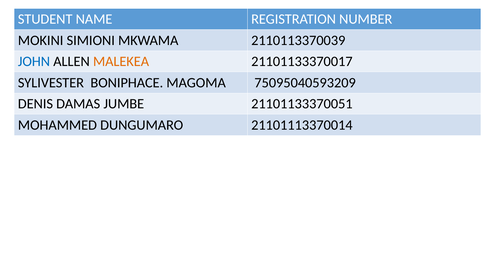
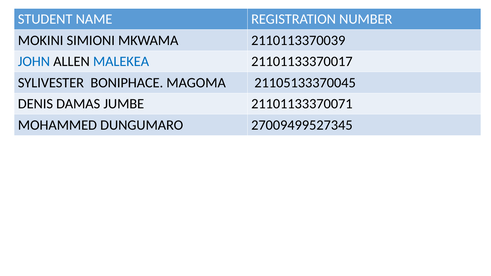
MALEKEA colour: orange -> blue (121, 61)
75095040593209: 75095040593209 -> 21105133370045 (305, 83)
21101133370051: 21101133370051 -> 21101133370071 (302, 104)
21101113370014: 21101113370014 -> 27009499527345 (302, 125)
